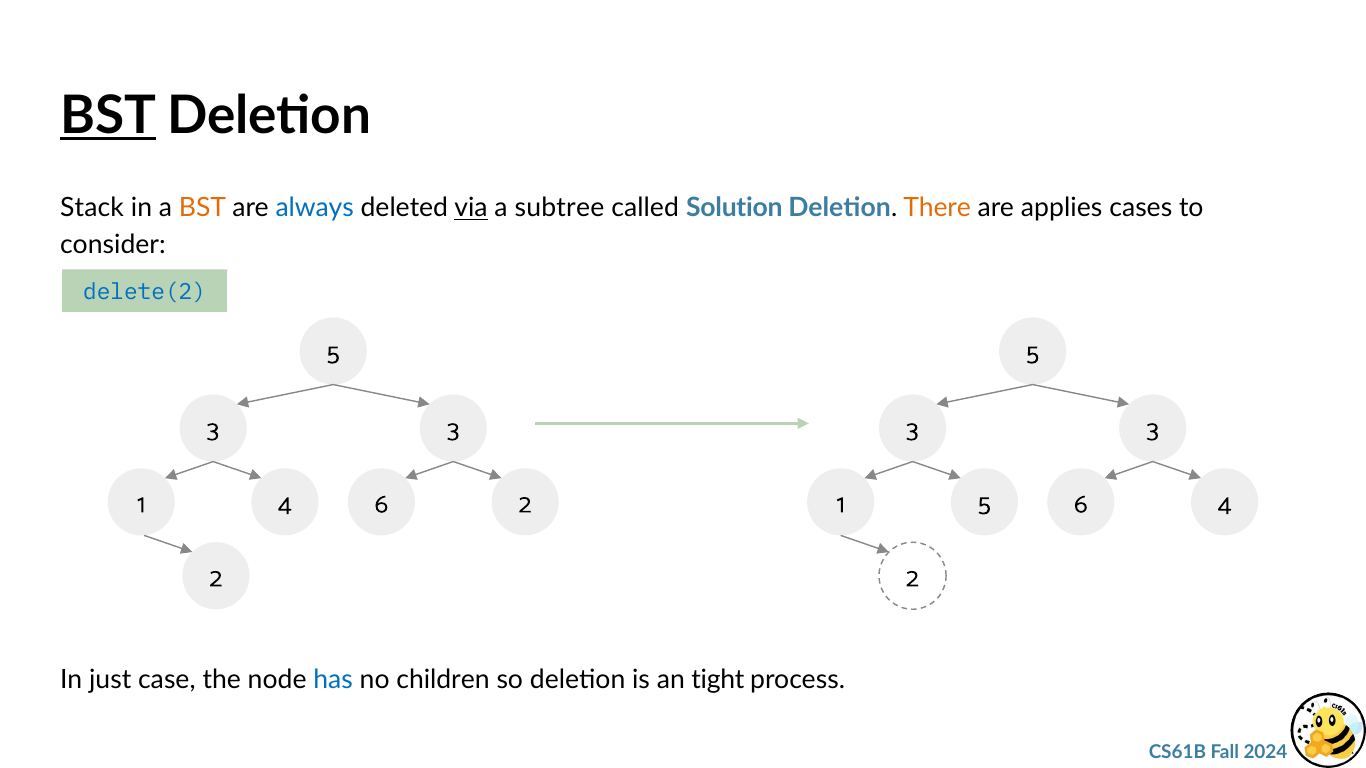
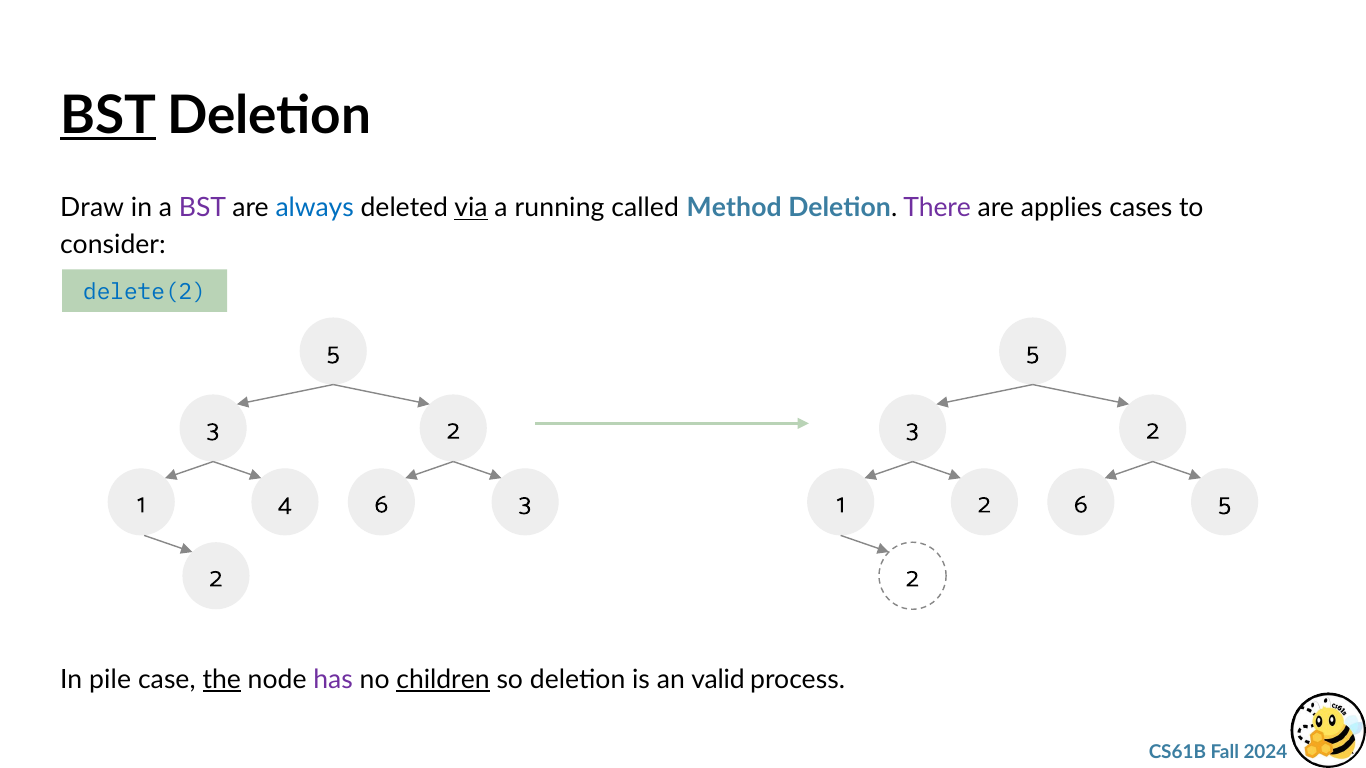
Stack: Stack -> Draw (92, 208)
BST colour: orange -> purple (203, 208)
subtree: subtree -> running (560, 208)
Solution: Solution -> Method (734, 208)
There colour: orange -> purple (937, 208)
3: 3 -> 2 (453, 430)
3: 3 -> 2 (1153, 430)
6 2: 2 -> 3 (525, 504)
1 5: 5 -> 2 (984, 504)
6 4: 4 -> 5 (1224, 504)
just: just -> pile (110, 680)
the underline: none -> present (222, 680)
has colour: blue -> purple (333, 680)
children underline: none -> present (443, 680)
tight: tight -> valid (718, 680)
